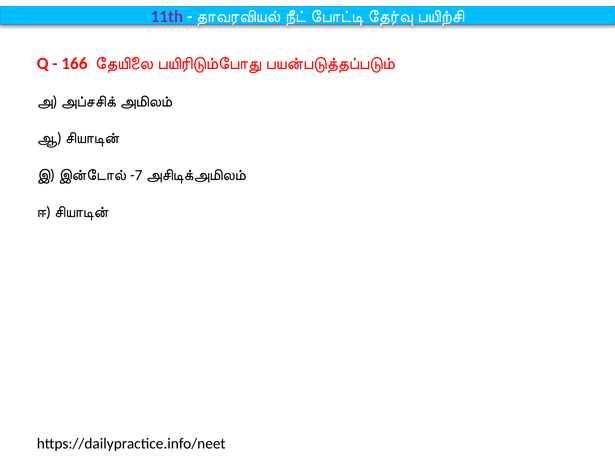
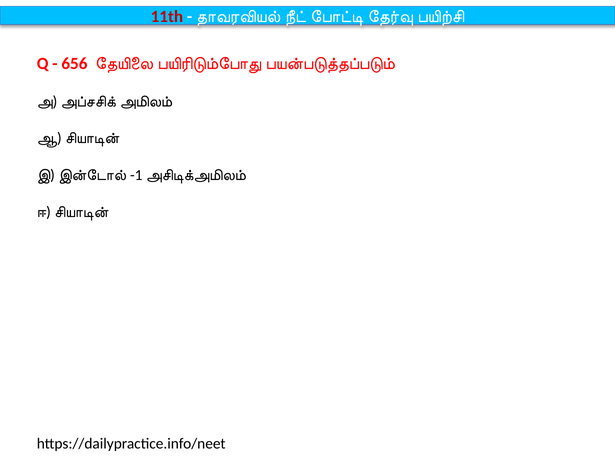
11th colour: purple -> red (167, 17)
166: 166 -> 656 (74, 64)
-7: -7 -> -1 (136, 175)
